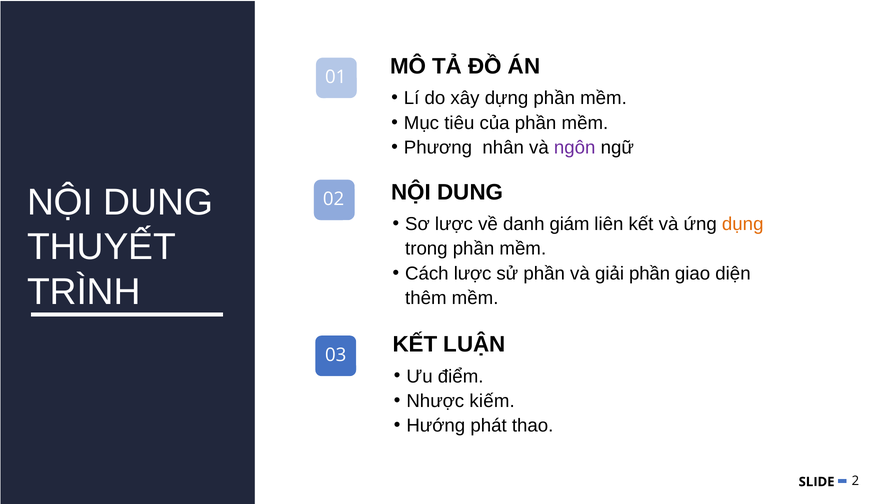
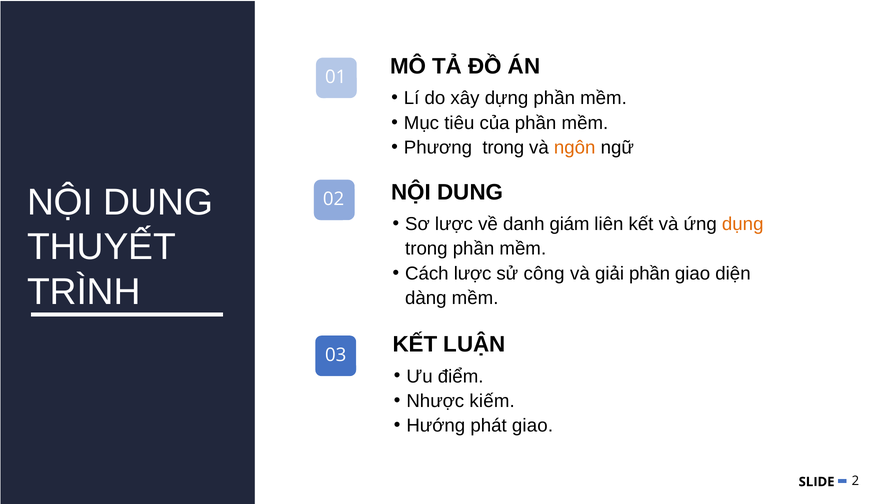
Phương nhân: nhân -> trong (503, 147)
ngôn colour: purple -> orange (575, 147)
sử phần: phần -> công (544, 273)
thêm: thêm -> dàng (426, 298)
phát thao: thao -> giao (533, 425)
